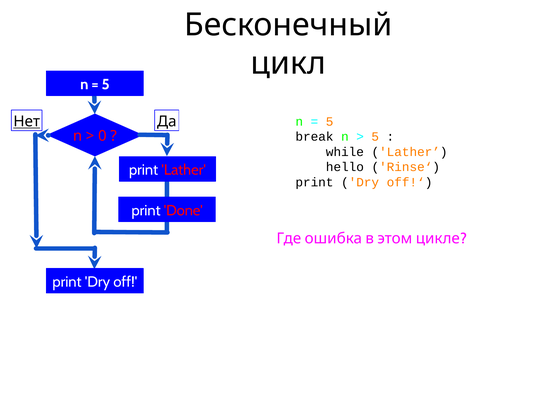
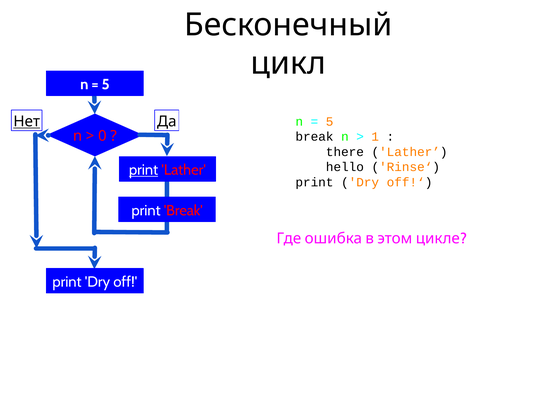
5: 5 -> 1 (375, 137)
while: while -> there (345, 152)
print underline: none -> present (144, 170)
print Done: Done -> Break (183, 210)
